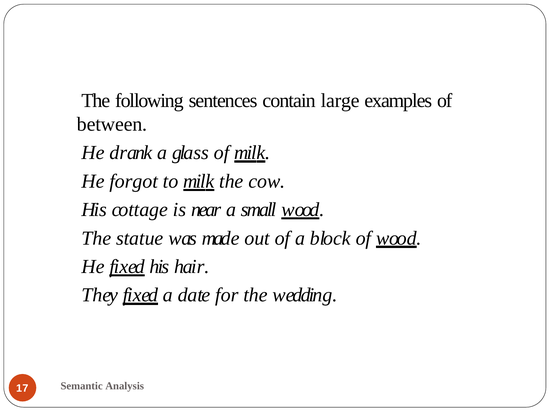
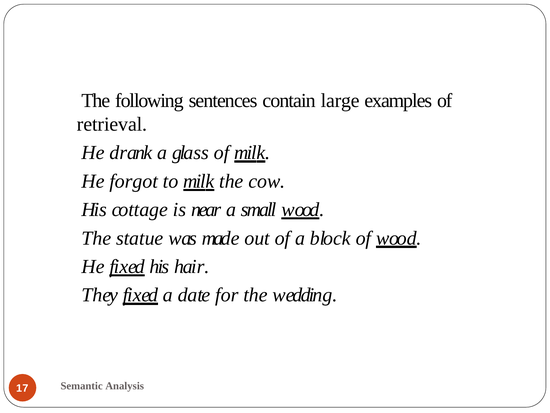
between: between -> retrieval (112, 124)
